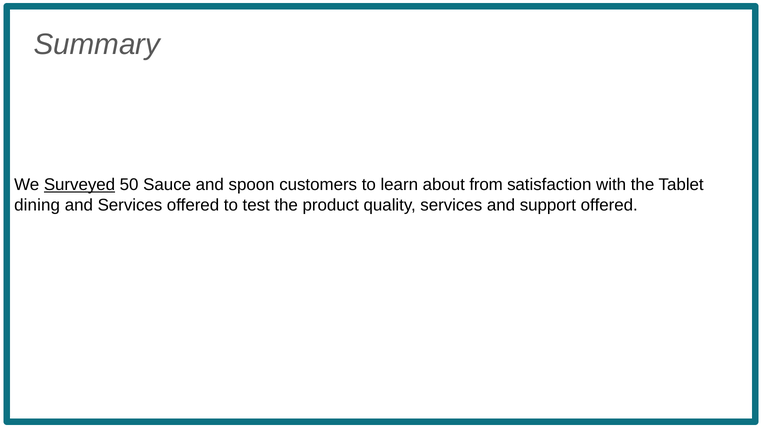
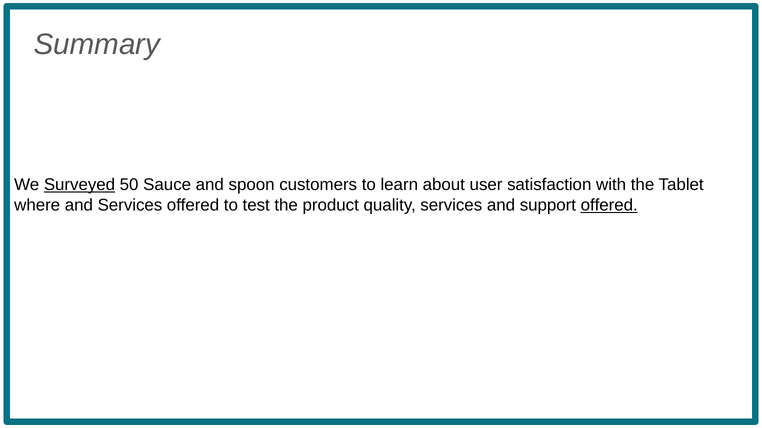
from: from -> user (486, 185)
dining: dining -> where (37, 205)
offered underline: none -> present (609, 205)
